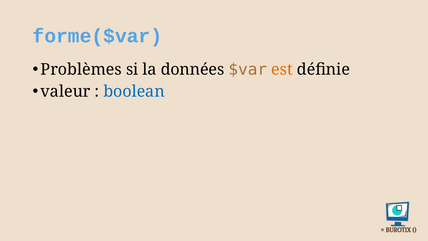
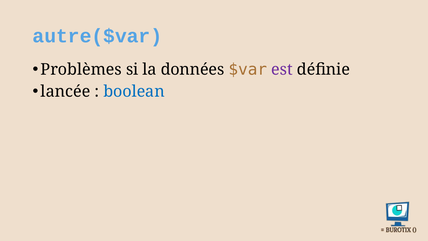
forme($var: forme($var -> autre($var (97, 36)
est colour: orange -> purple (282, 70)
valeur: valeur -> lancée (66, 91)
